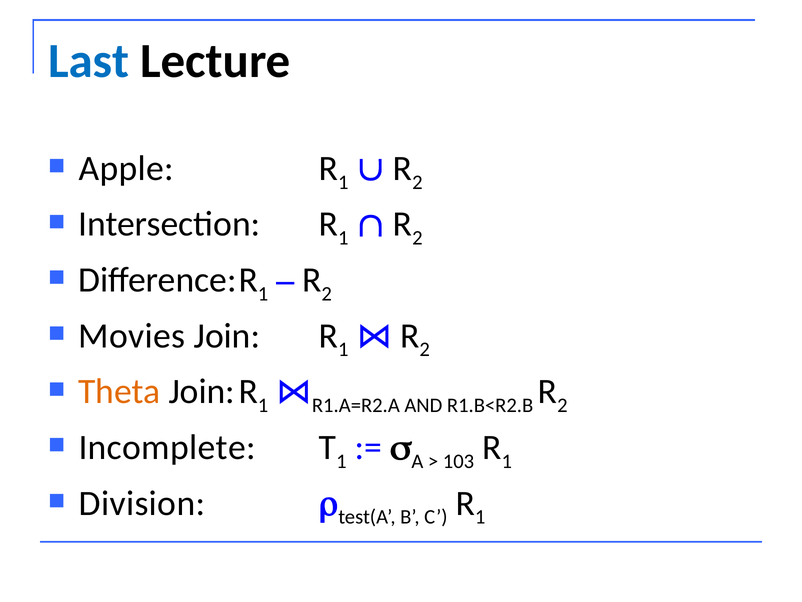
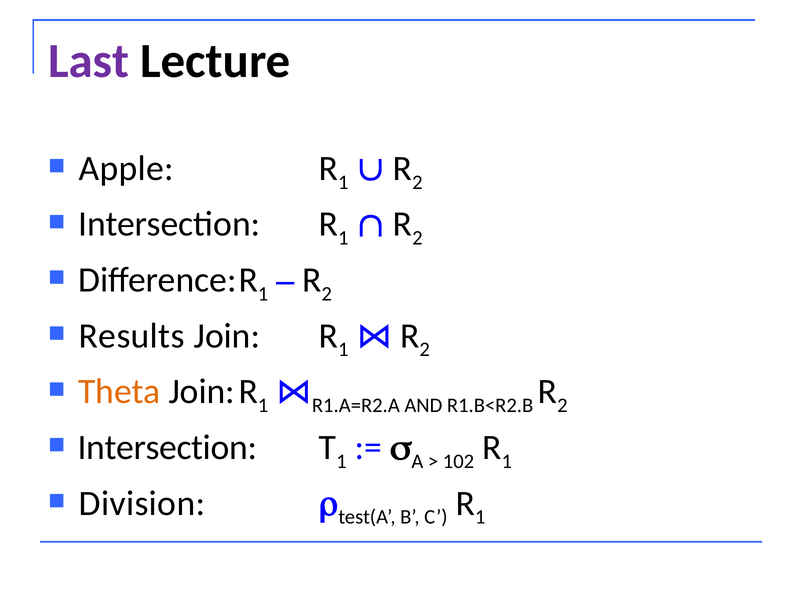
Last colour: blue -> purple (89, 61)
Movies: Movies -> Results (132, 336)
Incomplete: Incomplete -> Intersection (168, 447)
103: 103 -> 102 (459, 461)
